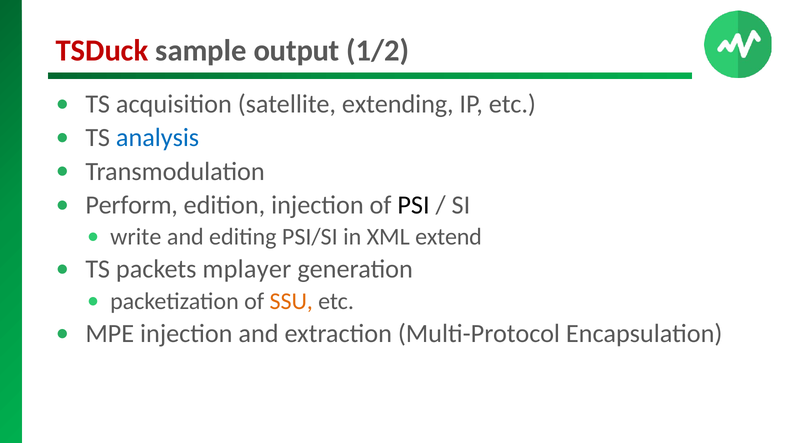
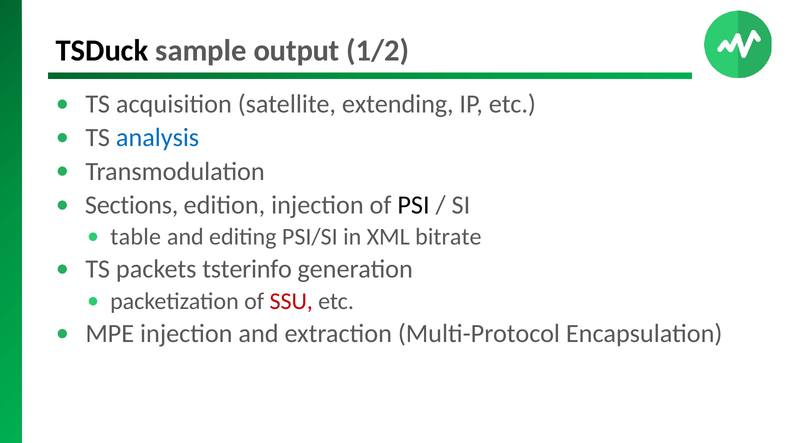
TSDuck colour: red -> black (102, 51)
Perform: Perform -> Sections (132, 205)
write: write -> table (136, 237)
extend: extend -> bitrate (448, 237)
mplayer: mplayer -> tsterinfo (247, 269)
SSU colour: orange -> red (291, 301)
